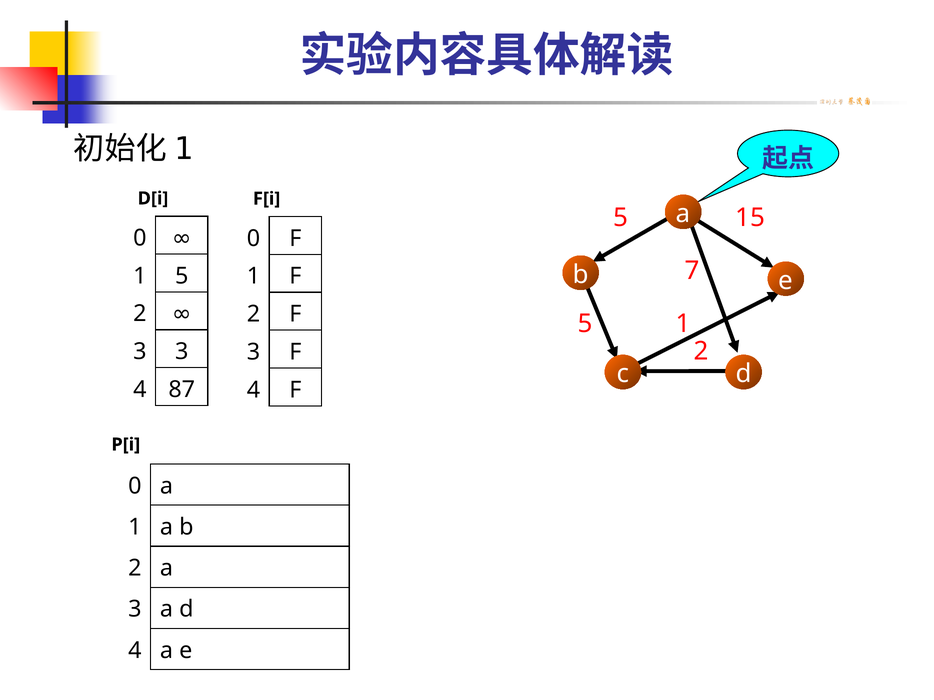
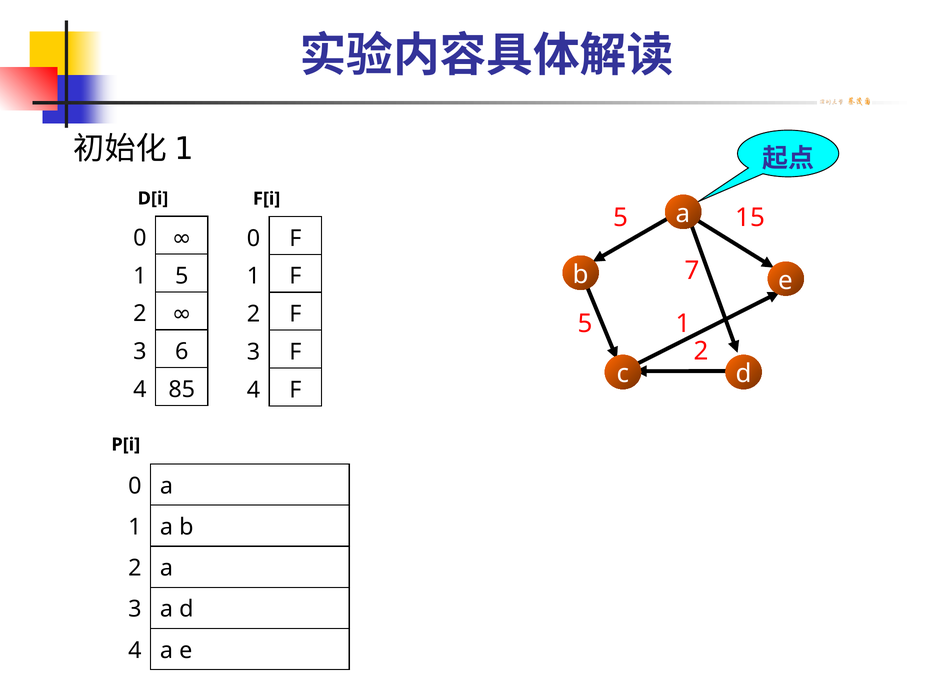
3 3: 3 -> 6 (182, 352)
87: 87 -> 85 (182, 390)
